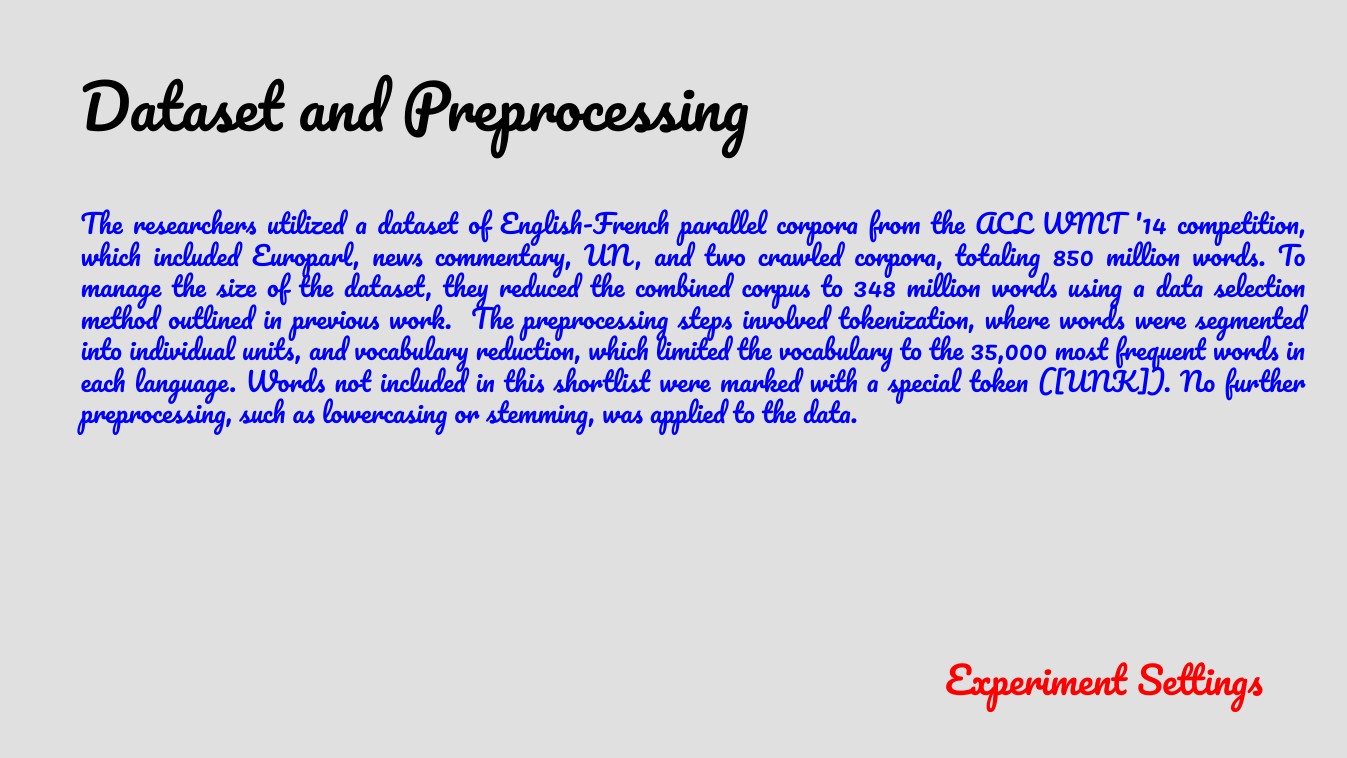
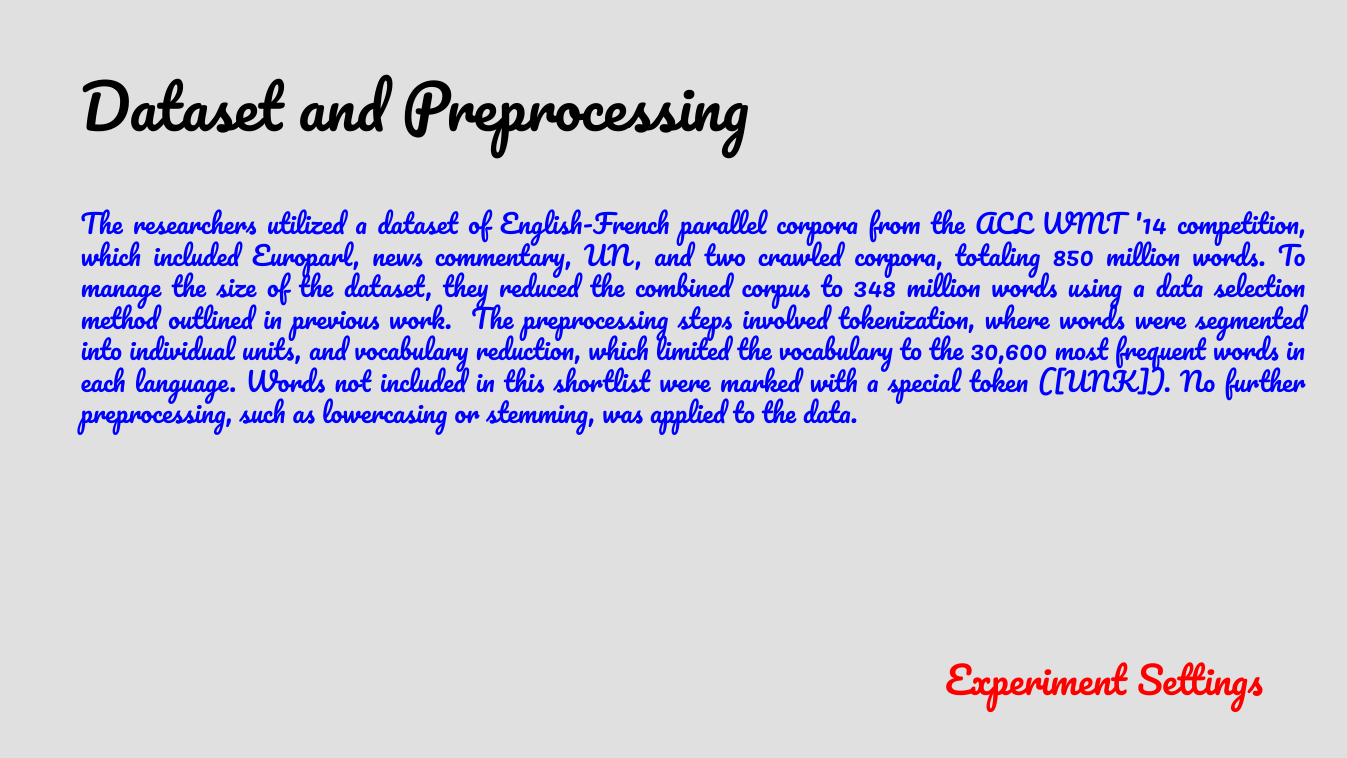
35,000: 35,000 -> 30,600 (1009, 352)
